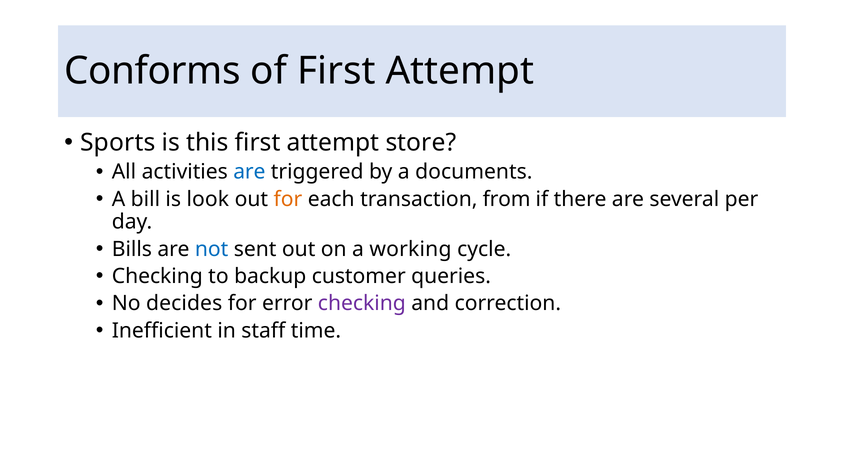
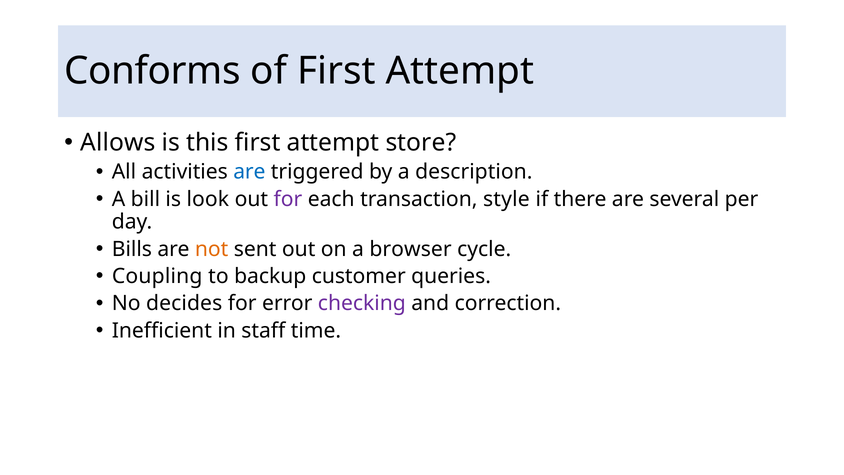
Sports: Sports -> Allows (118, 143)
documents: documents -> description (474, 172)
for colour: orange -> purple (288, 199)
from: from -> style (506, 199)
not colour: blue -> orange (212, 249)
working: working -> browser (411, 249)
Checking: Checking -> Coupling (157, 276)
